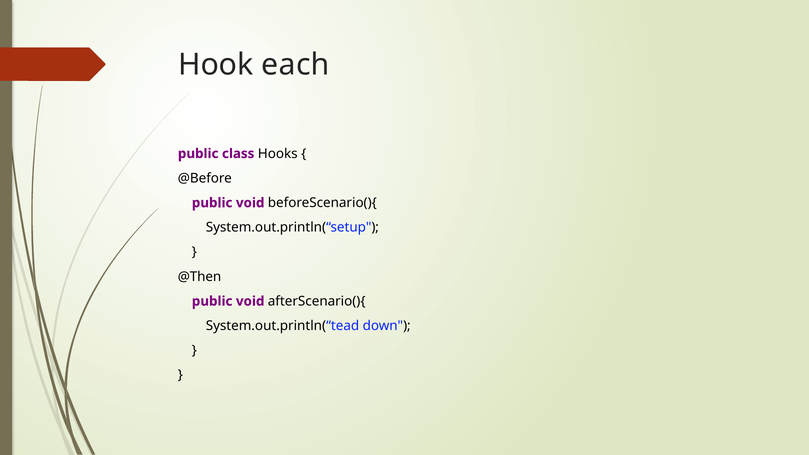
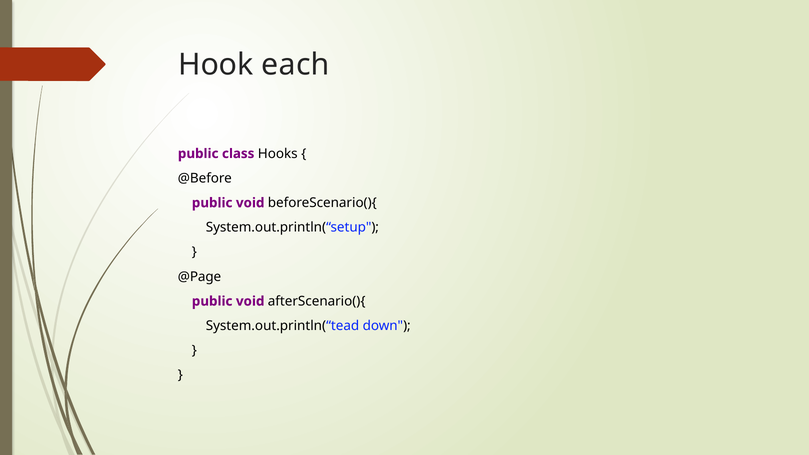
@Then: @Then -> @Page (200, 277)
